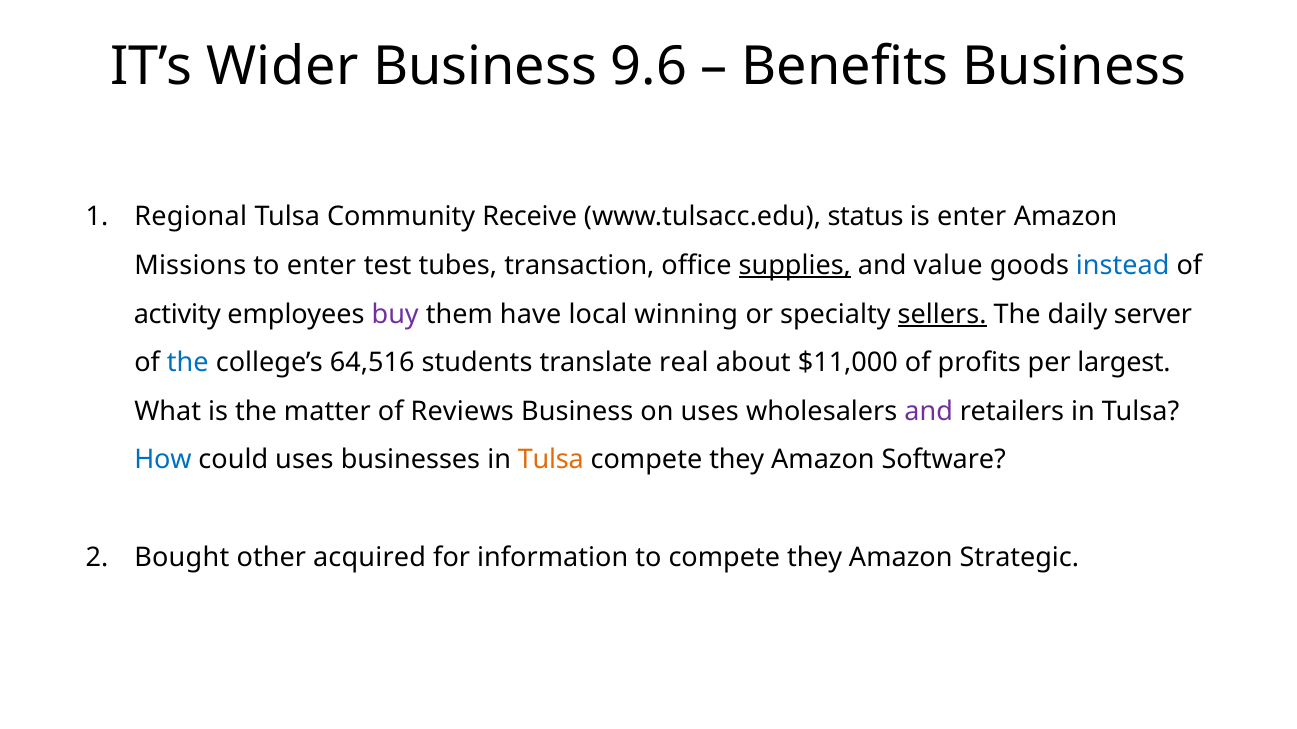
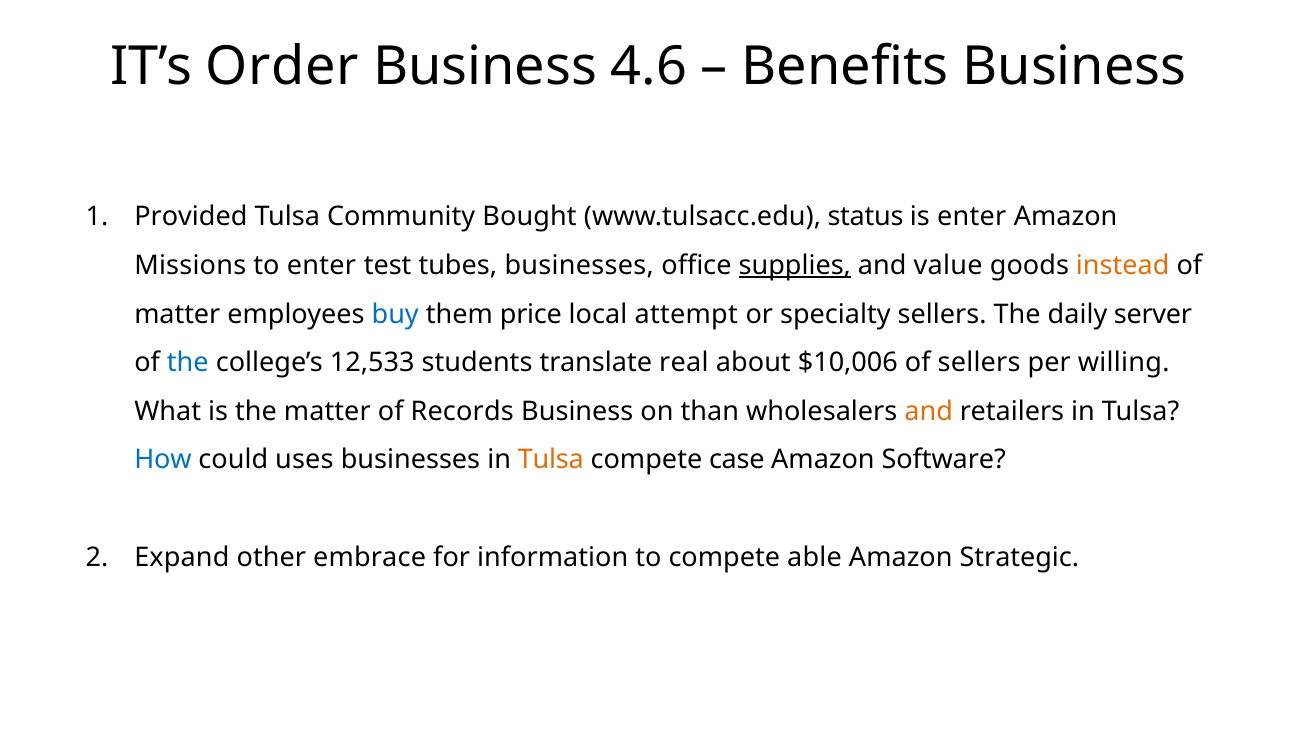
Wider: Wider -> Order (282, 67)
9.6: 9.6 -> 4.6 (649, 67)
Regional: Regional -> Provided (191, 217)
Receive: Receive -> Bought (530, 217)
tubes transaction: transaction -> businesses (579, 266)
instead colour: blue -> orange (1123, 266)
activity: activity -> matter (177, 314)
buy colour: purple -> blue (395, 314)
have: have -> price (531, 314)
winning: winning -> attempt (686, 314)
sellers underline: present -> none (942, 314)
64,516: 64,516 -> 12,533 (372, 363)
$11,000: $11,000 -> $10,006 (848, 363)
of profits: profits -> sellers (979, 363)
largest: largest -> willing (1124, 363)
Reviews: Reviews -> Records (462, 412)
on uses: uses -> than (710, 412)
and colour: purple -> orange (929, 412)
they: they -> case (737, 460)
Bought: Bought -> Expand (182, 558)
acquired: acquired -> embrace (370, 558)
to compete they: they -> able (814, 558)
